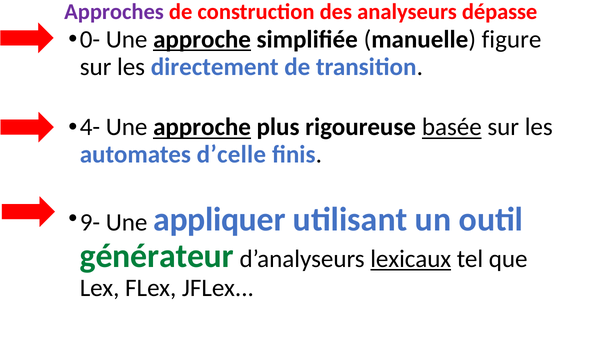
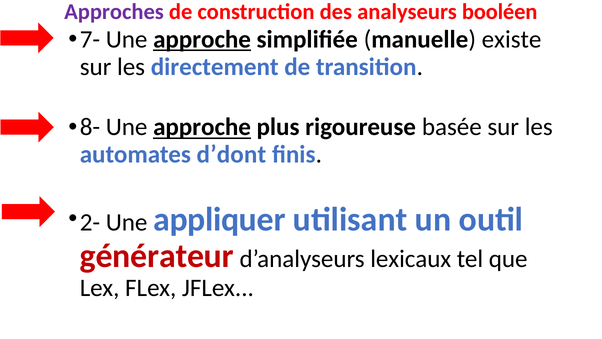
dépasse: dépasse -> booléen (500, 12)
0-: 0- -> 7- (90, 40)
figure: figure -> existe (512, 40)
4-: 4- -> 8- (90, 127)
basée underline: present -> none (452, 127)
d’celle: d’celle -> d’dont (231, 154)
9-: 9- -> 2- (90, 222)
générateur colour: green -> red (157, 256)
lexicaux underline: present -> none (411, 259)
